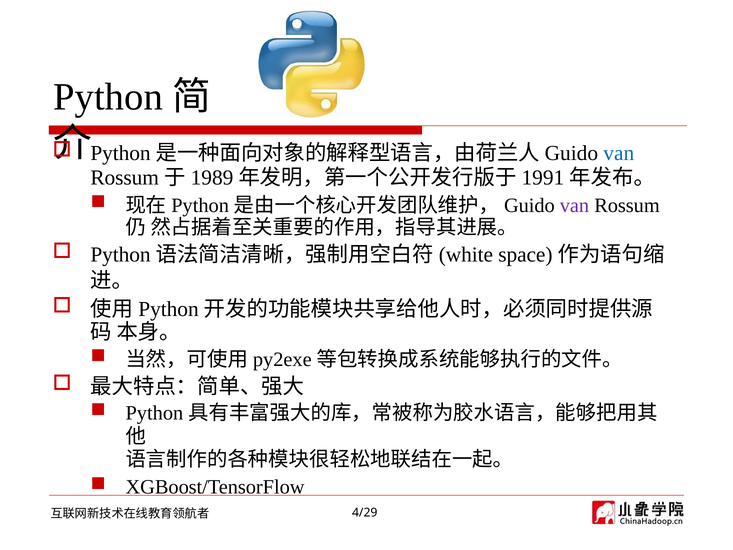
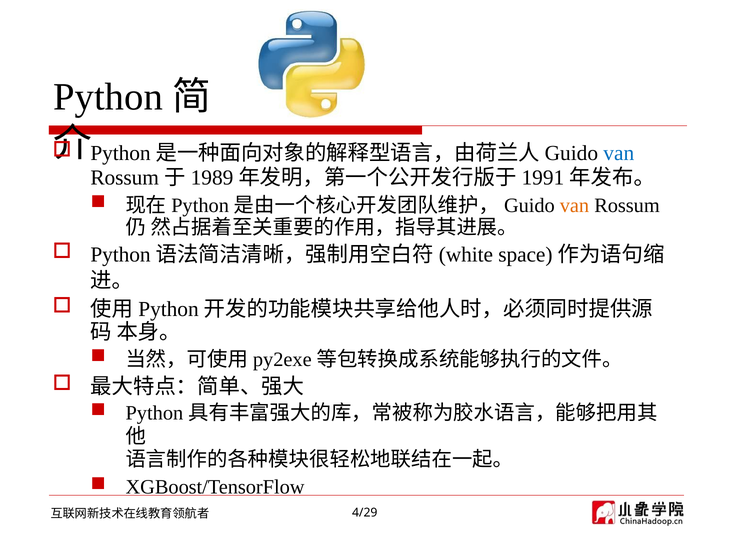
van colour: purple -> orange (574, 205)
